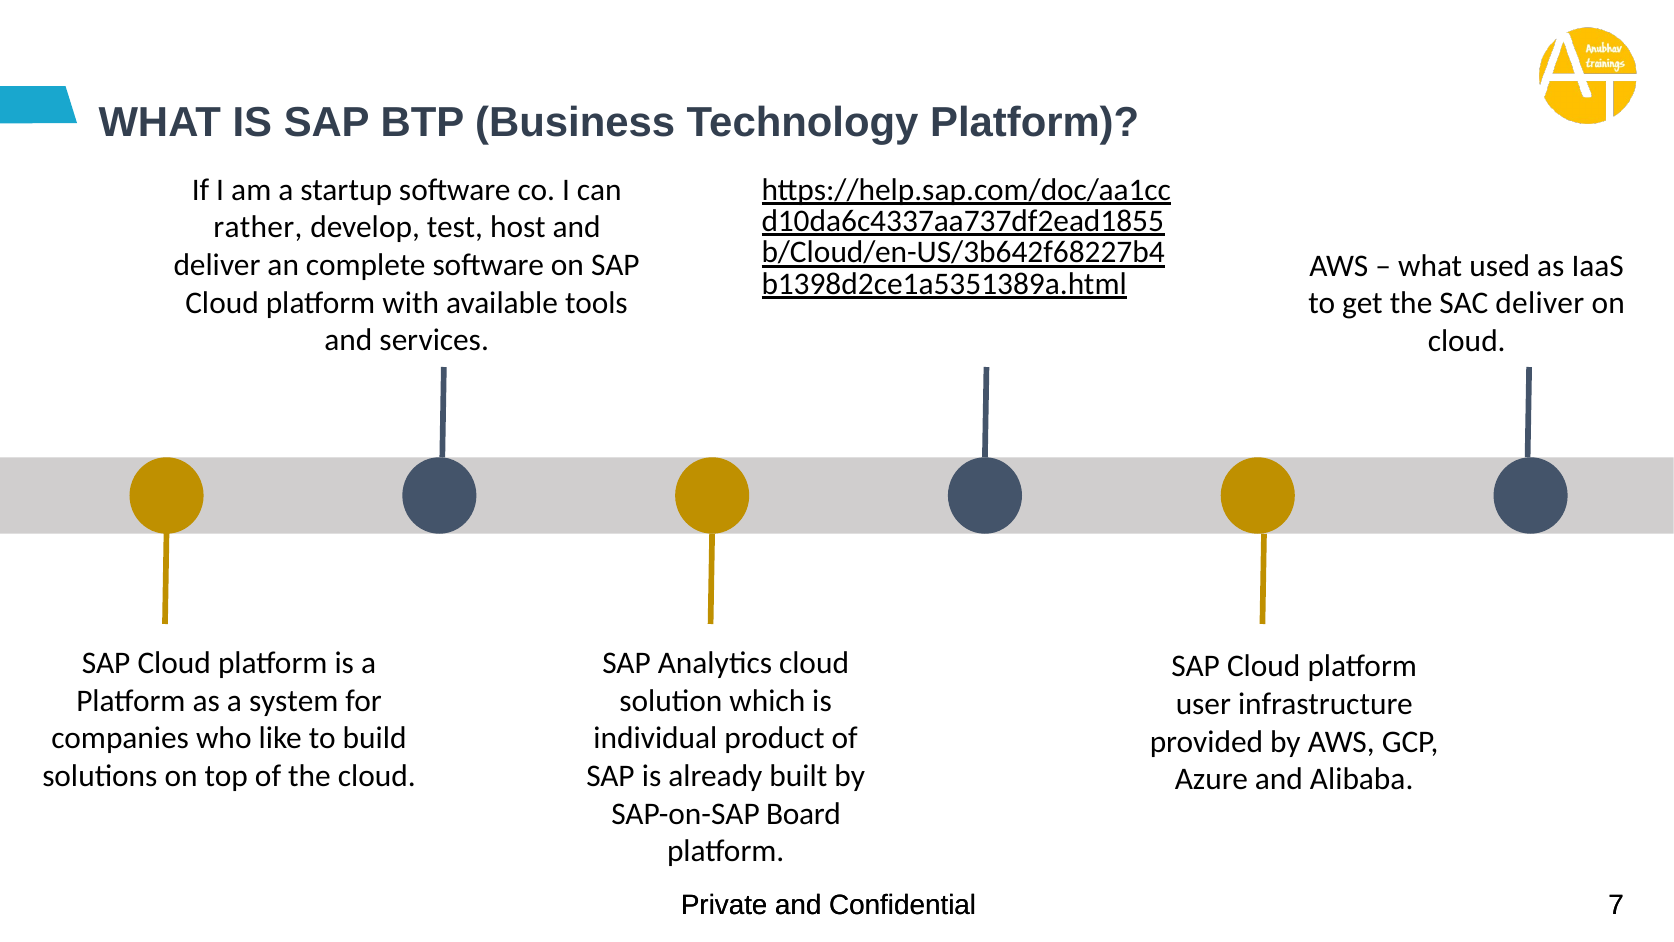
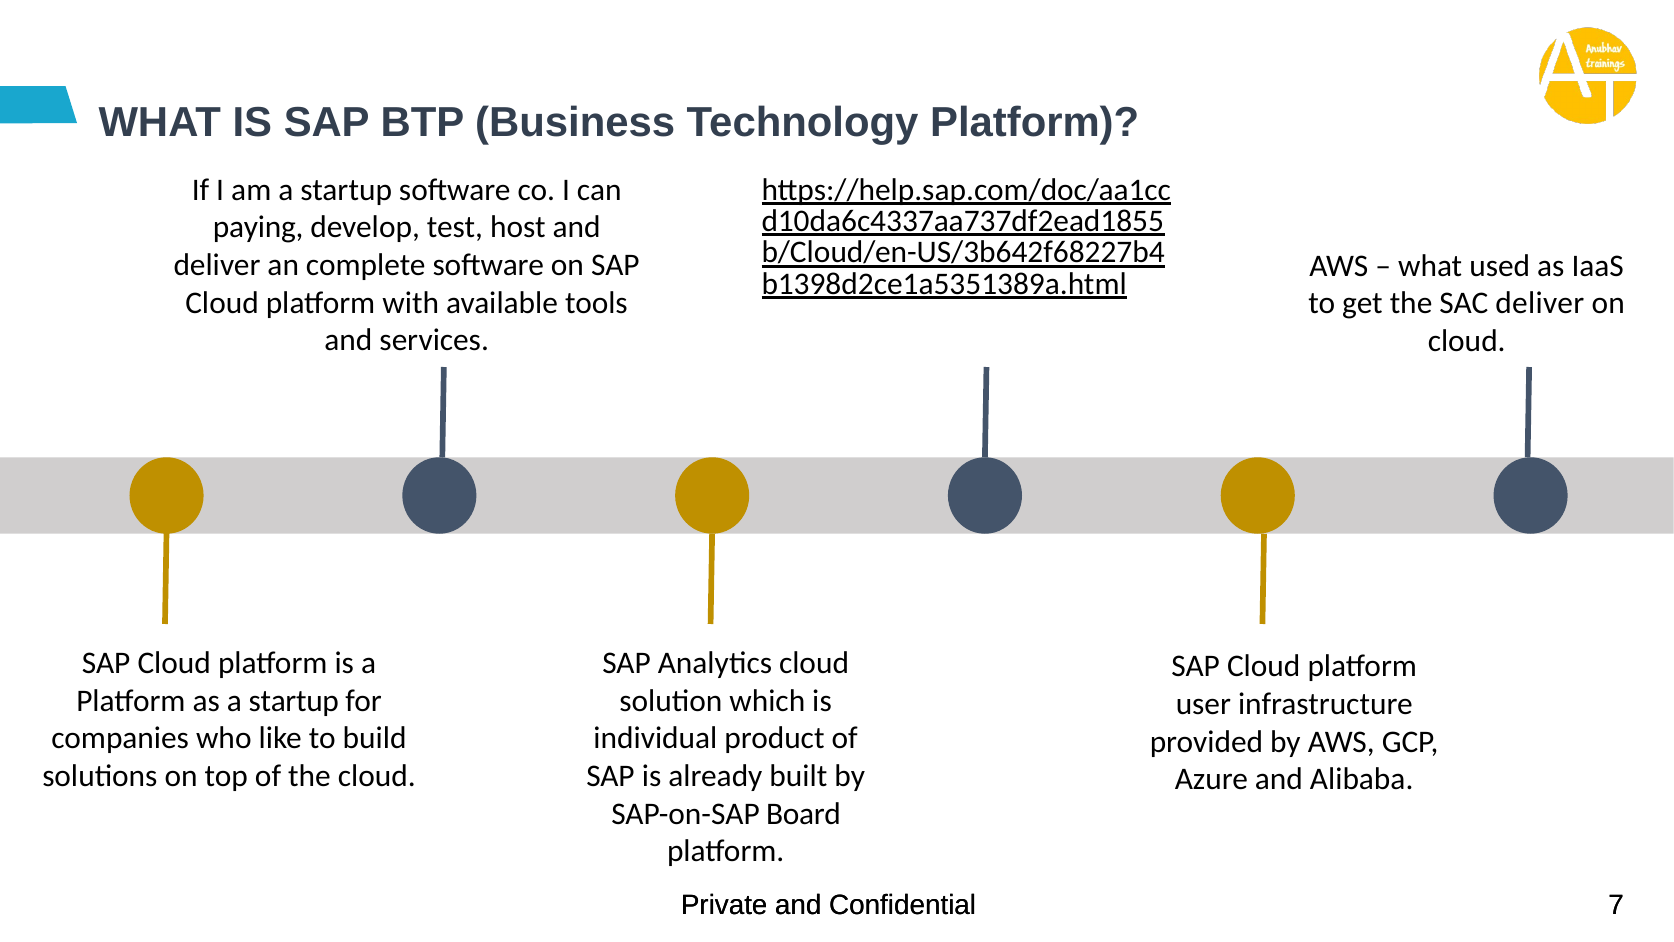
rather: rather -> paying (258, 227)
as a system: system -> startup (294, 701)
